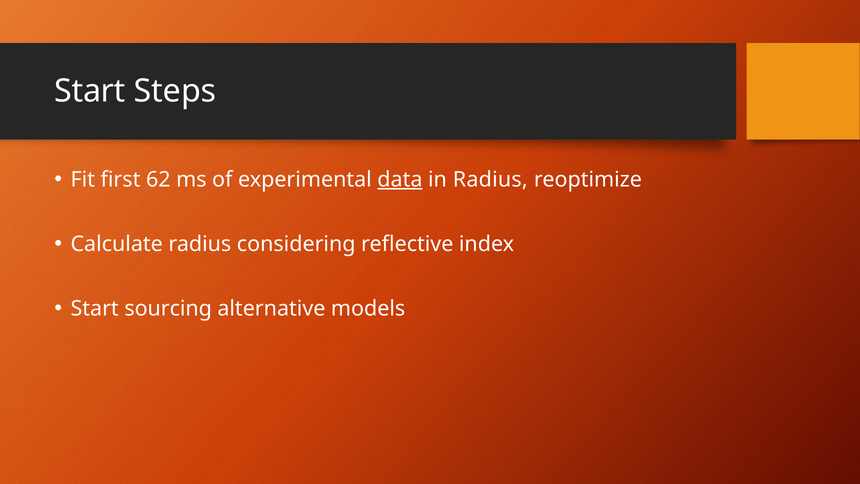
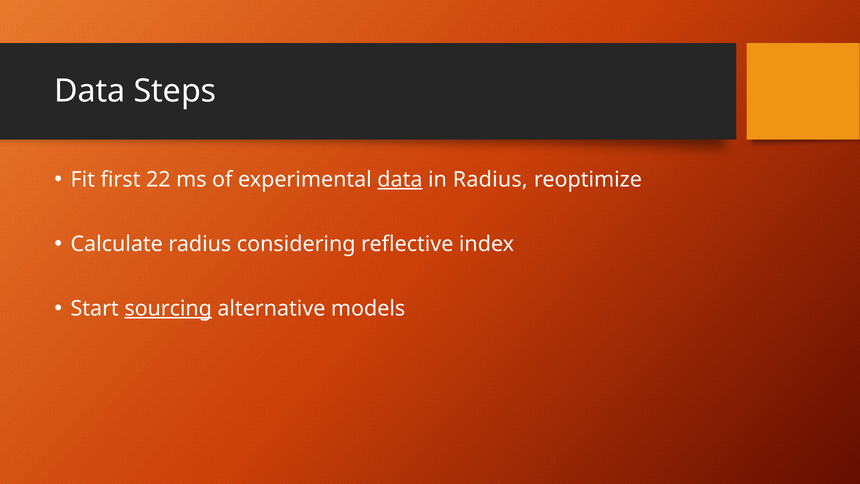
Start: Start -> Data (90, 91)
62: 62 -> 22 (158, 180)
sourcing underline: none -> present (168, 308)
